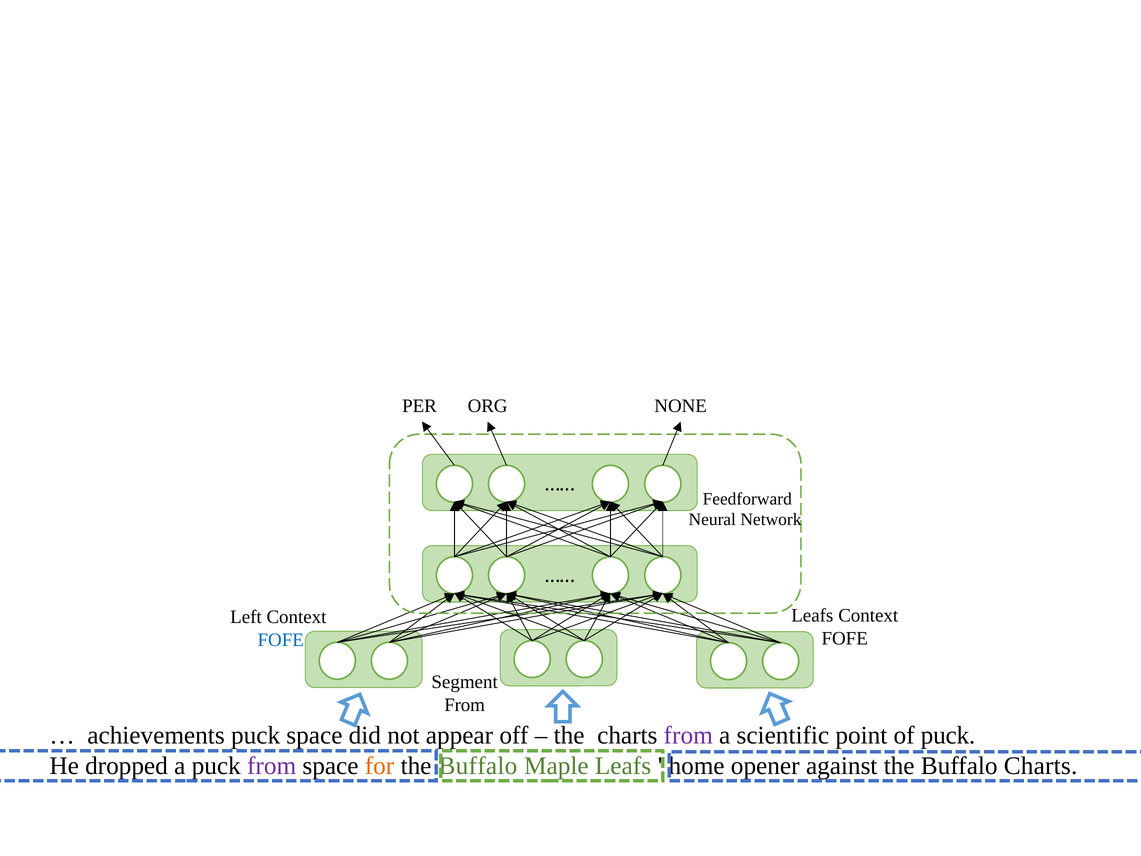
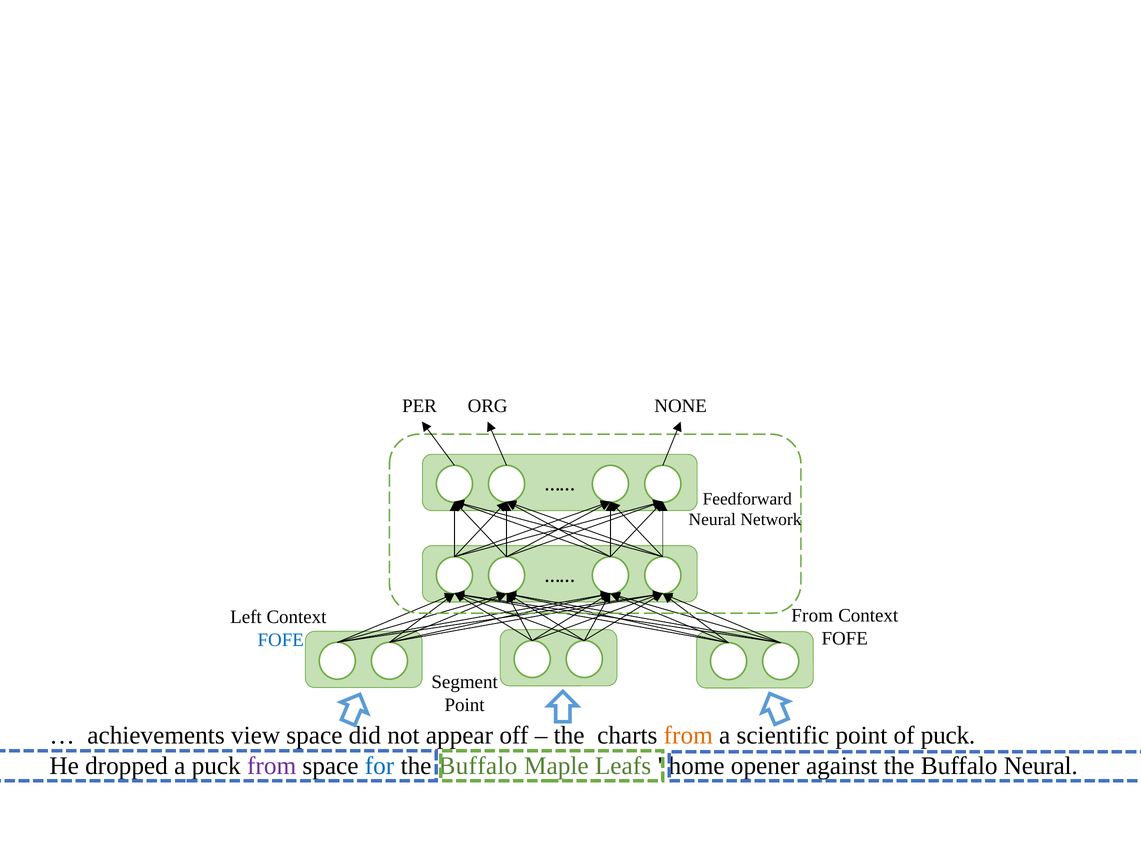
Leafs: Leafs -> From (812, 616)
From: From -> Point (465, 705)
achievements puck: puck -> view (256, 735)
from colour: purple -> orange (688, 735)
for colour: orange -> blue (380, 766)
Buffalo Charts: Charts -> Neural (1041, 766)
